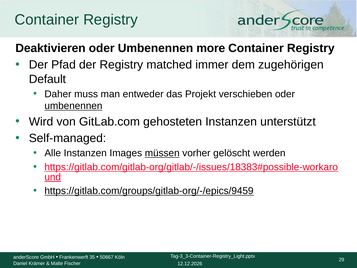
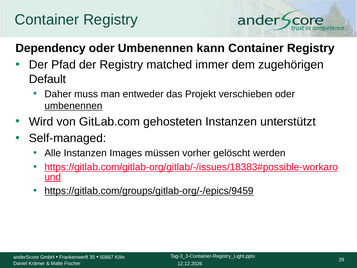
Deaktivieren: Deaktivieren -> Dependency (50, 48)
more: more -> kann (211, 48)
müssen underline: present -> none (162, 153)
